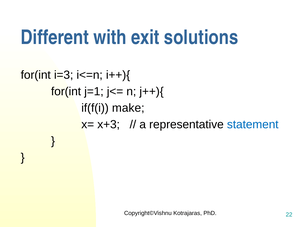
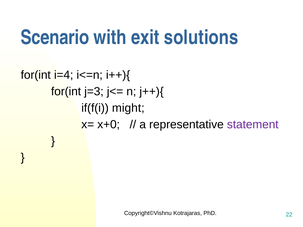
Different: Different -> Scenario (55, 38)
i=3: i=3 -> i=4 (64, 75)
j=1: j=1 -> j=3 (94, 92)
make: make -> might (128, 108)
x+3: x+3 -> x+0 (109, 125)
statement colour: blue -> purple (253, 125)
